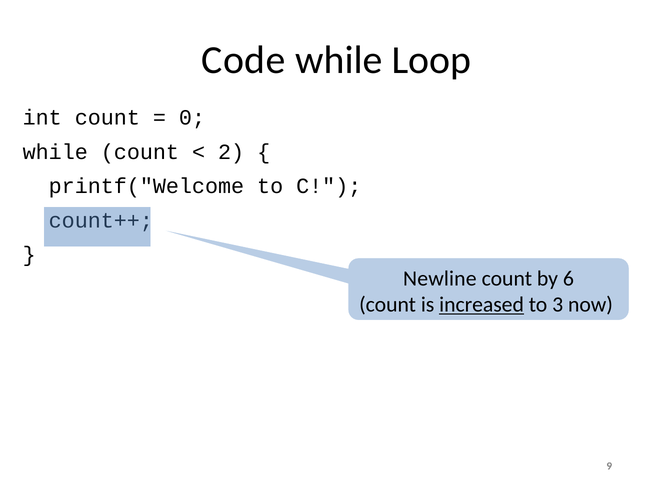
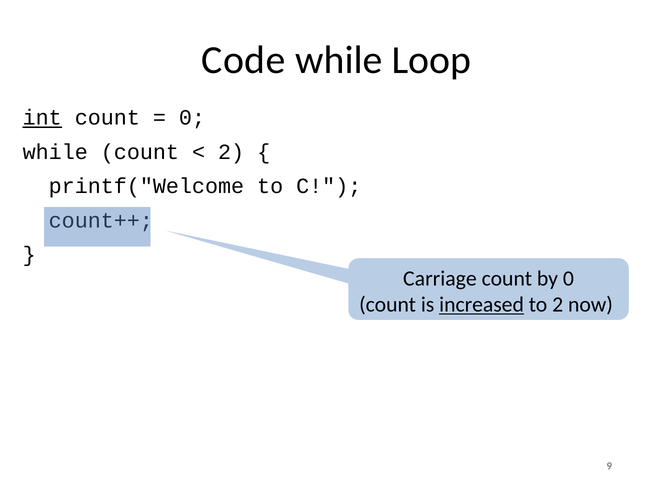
int underline: none -> present (42, 118)
Newline: Newline -> Carriage (440, 279)
by 6: 6 -> 0 (568, 279)
to 3: 3 -> 2 (558, 305)
